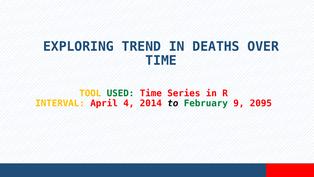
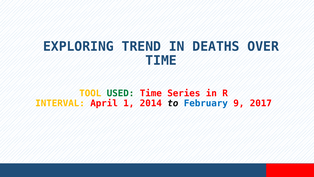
4: 4 -> 1 (129, 103)
February colour: green -> blue (206, 103)
2095: 2095 -> 2017 (261, 103)
